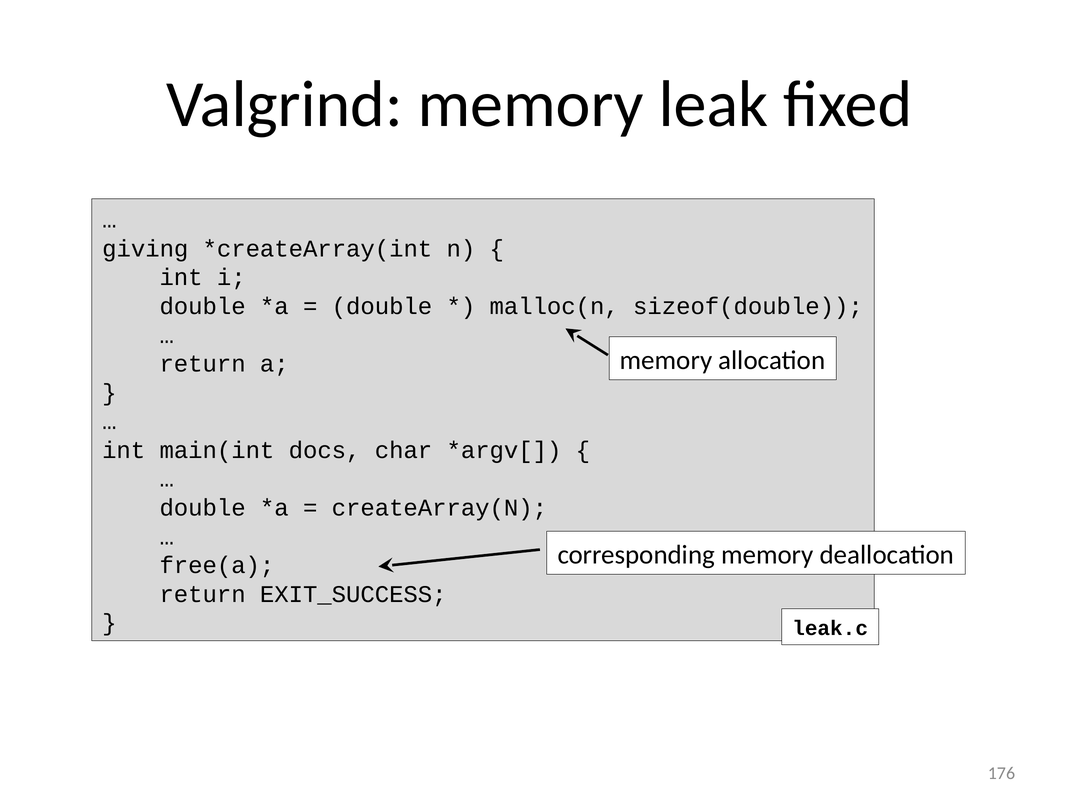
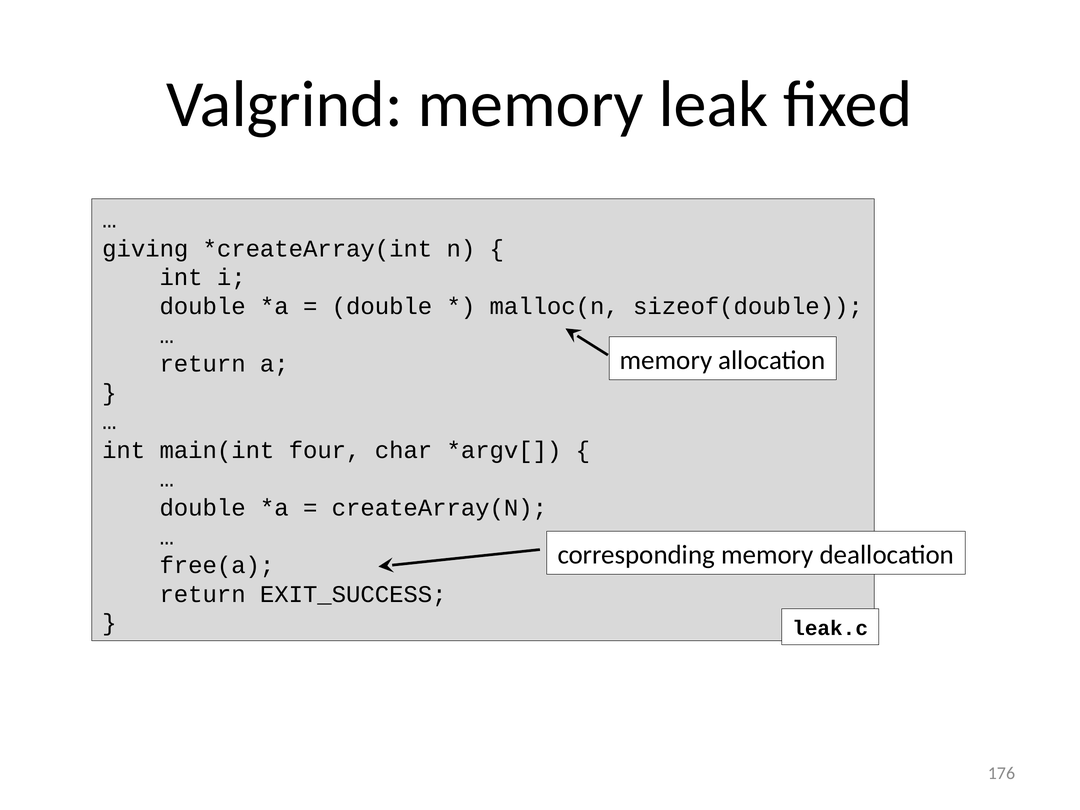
docs: docs -> four (325, 450)
